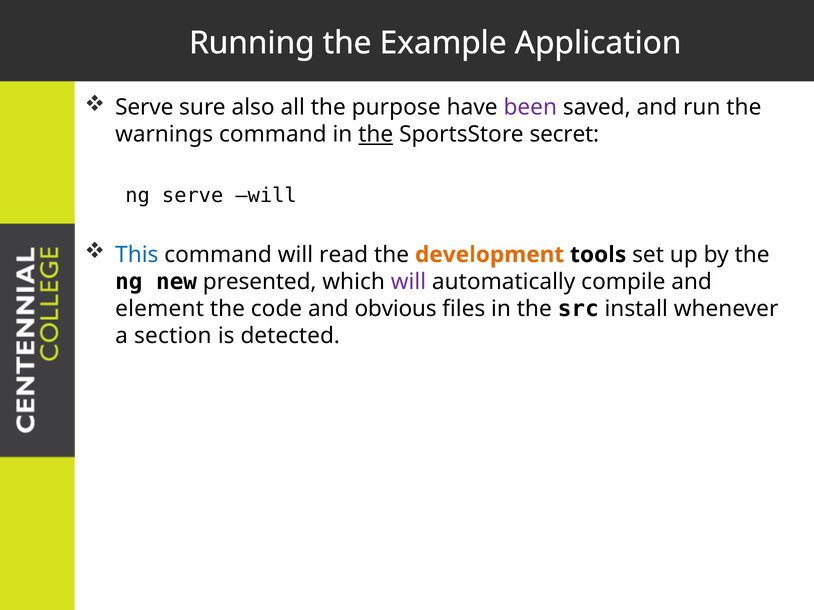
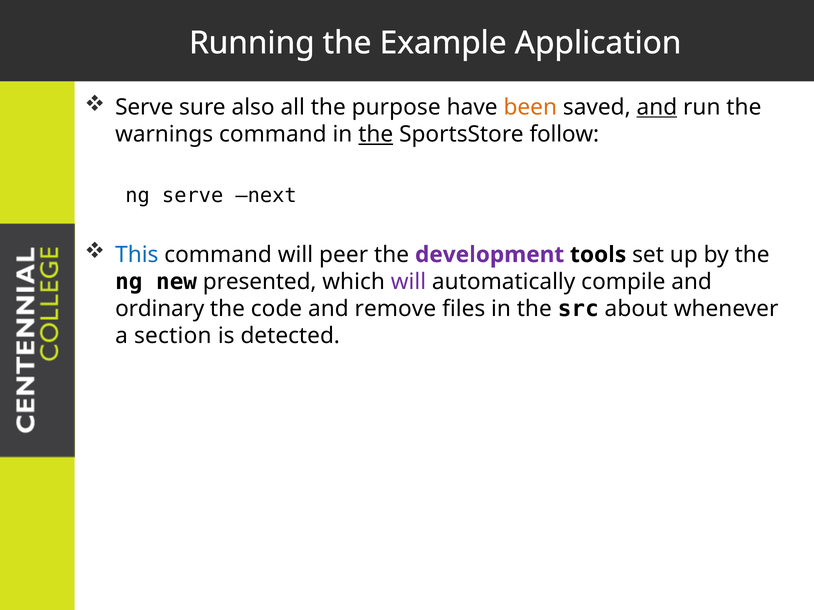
been colour: purple -> orange (530, 107)
and underline: none -> present (657, 107)
secret: secret -> follow (564, 135)
serve will: will -> next (266, 196)
read: read -> peer (344, 255)
development colour: orange -> purple (490, 255)
element: element -> ordinary (160, 309)
obvious: obvious -> remove (395, 309)
install: install -> about (636, 309)
